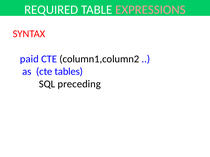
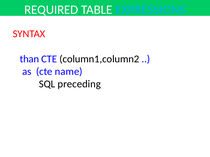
EXPRESSIONS colour: pink -> light blue (150, 10)
paid: paid -> than (29, 59)
tables: tables -> name (69, 72)
